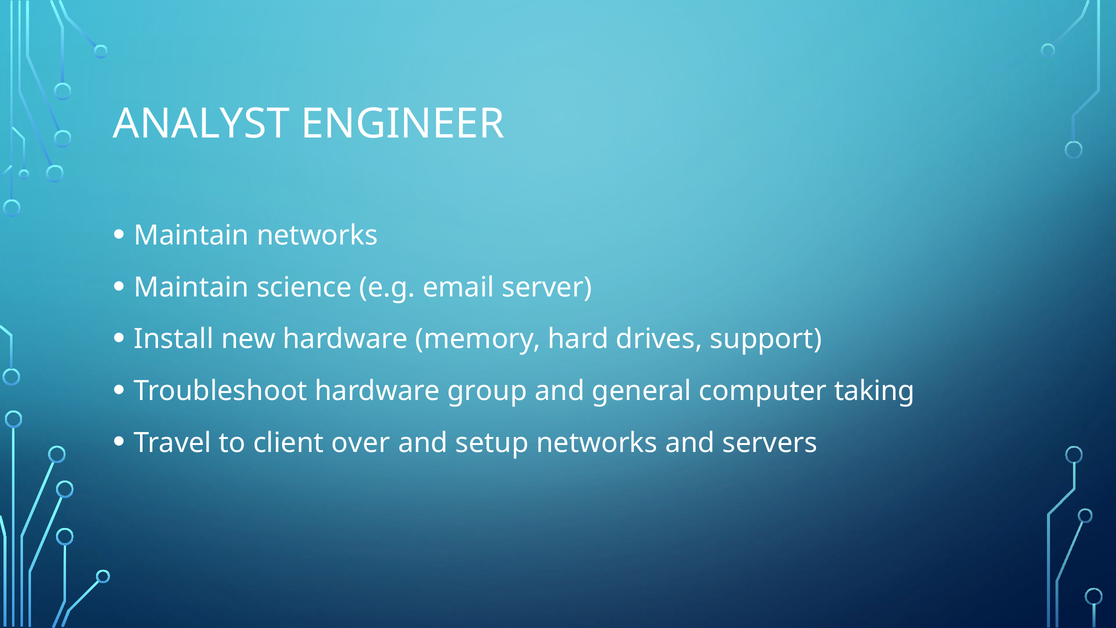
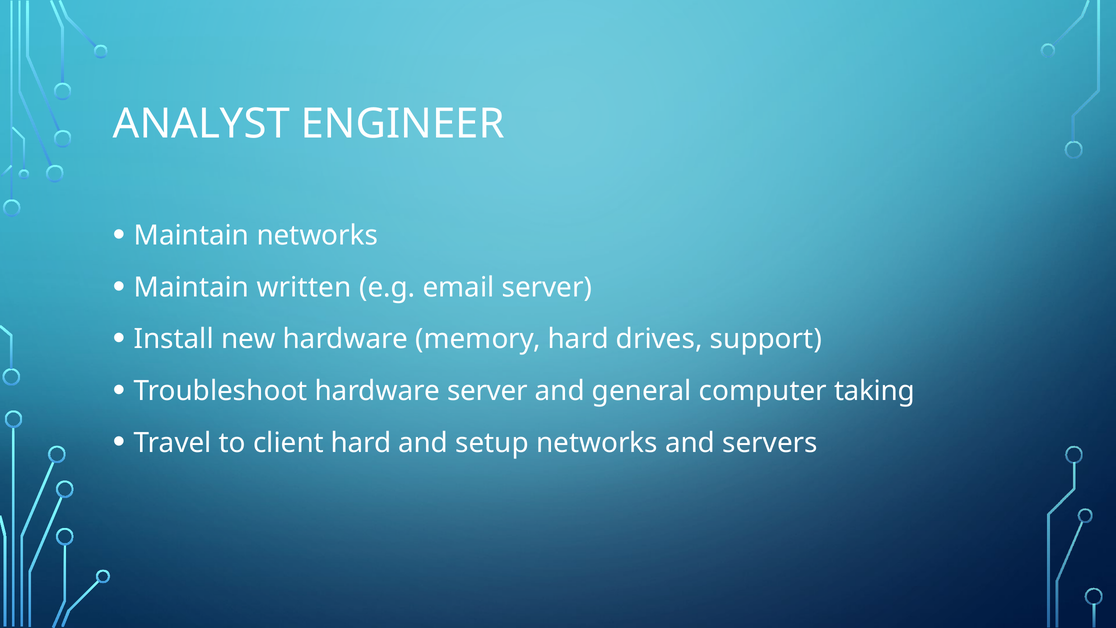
science: science -> written (304, 287)
hardware group: group -> server (487, 391)
client over: over -> hard (361, 443)
